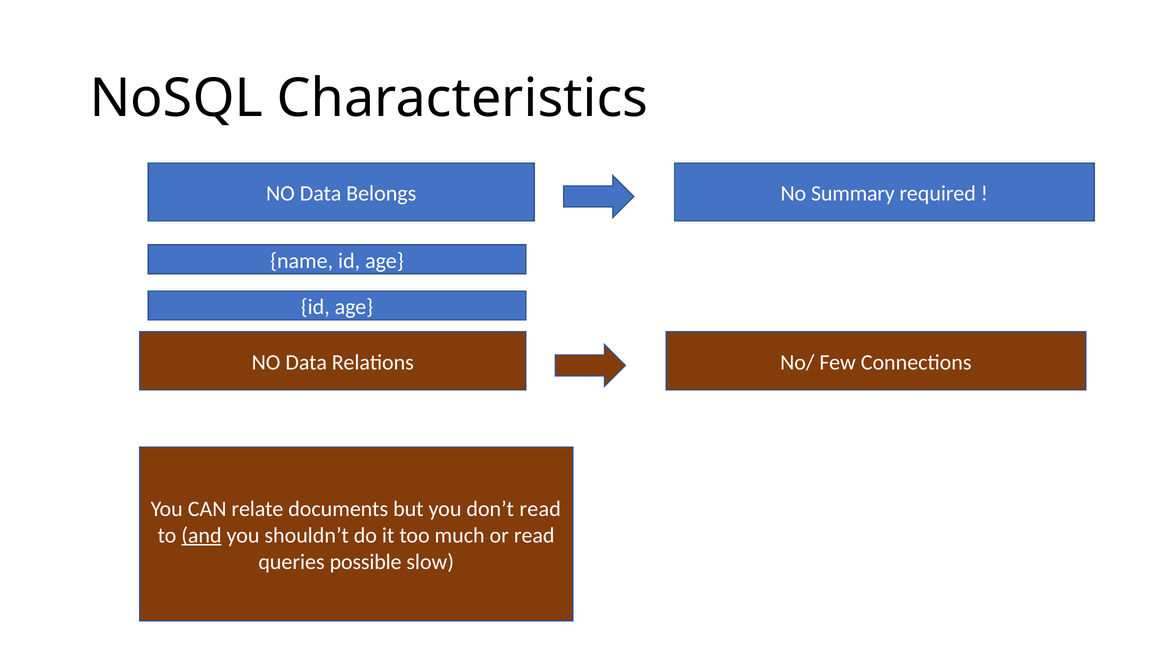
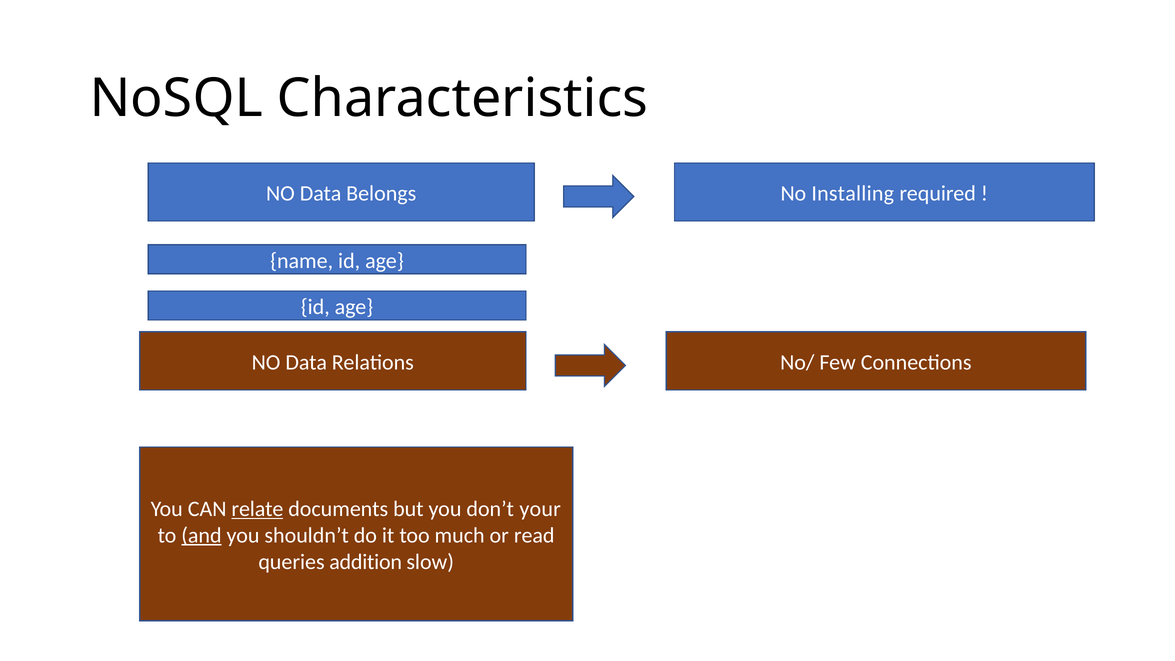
Summary: Summary -> Installing (853, 193)
relate underline: none -> present (257, 509)
don’t read: read -> your (540, 509)
possible: possible -> addition (366, 562)
